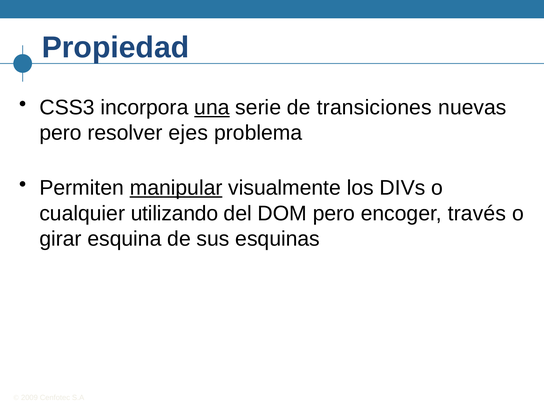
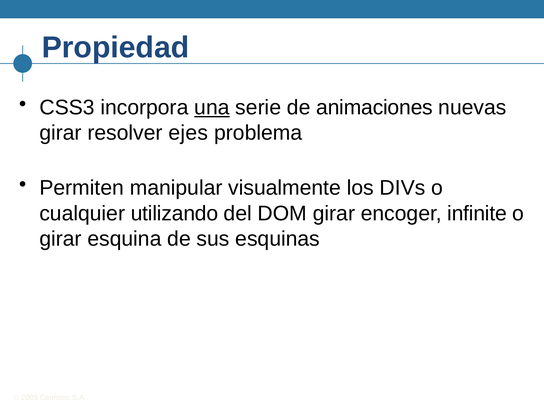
transiciones: transiciones -> animaciones (374, 108)
pero: pero -> girar (61, 133)
manipular underline: present -> none (176, 188)
DOM pero: pero -> girar (334, 213)
través: través -> infinite (477, 213)
